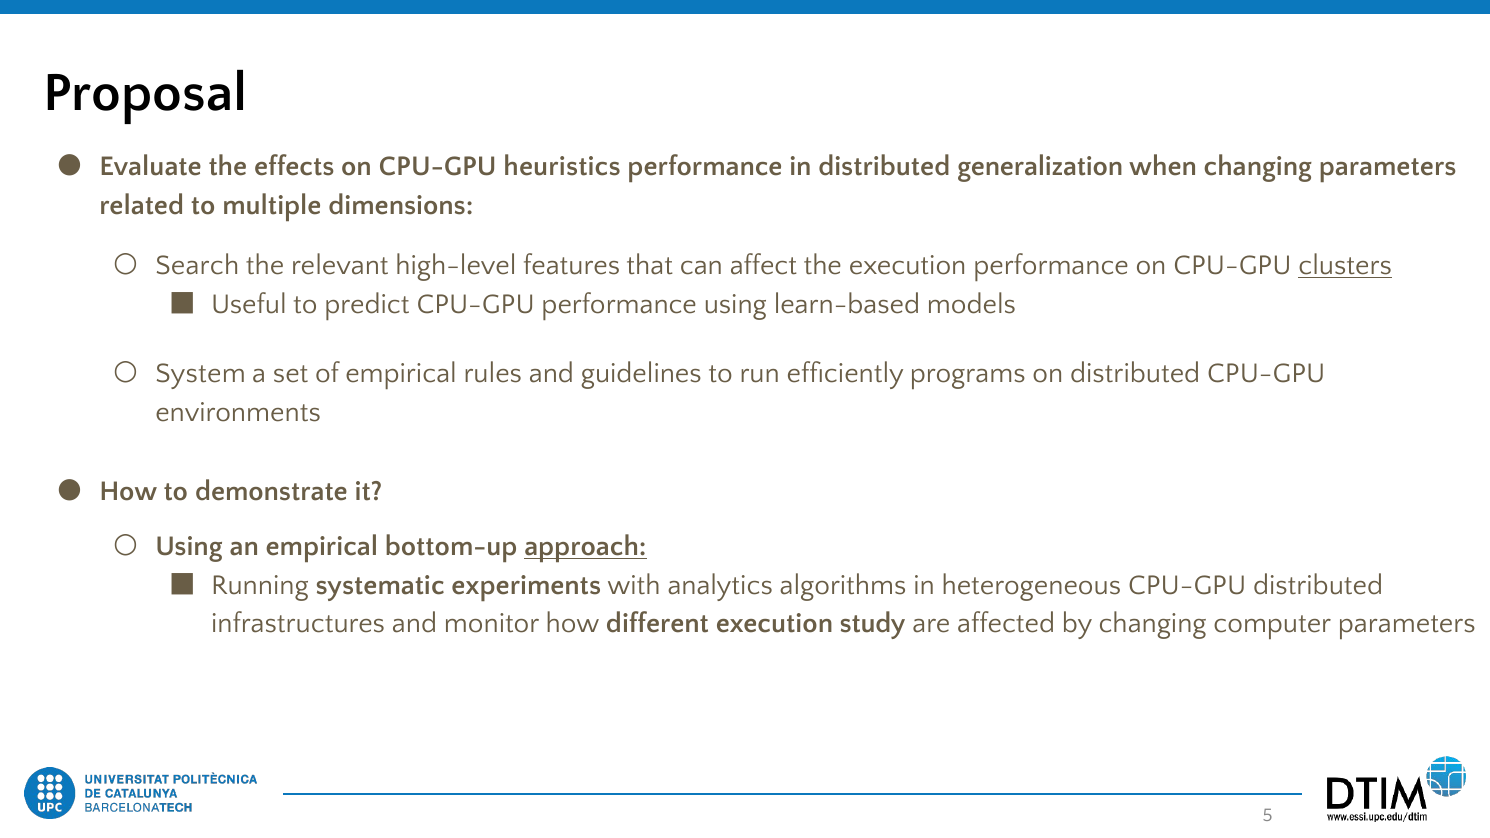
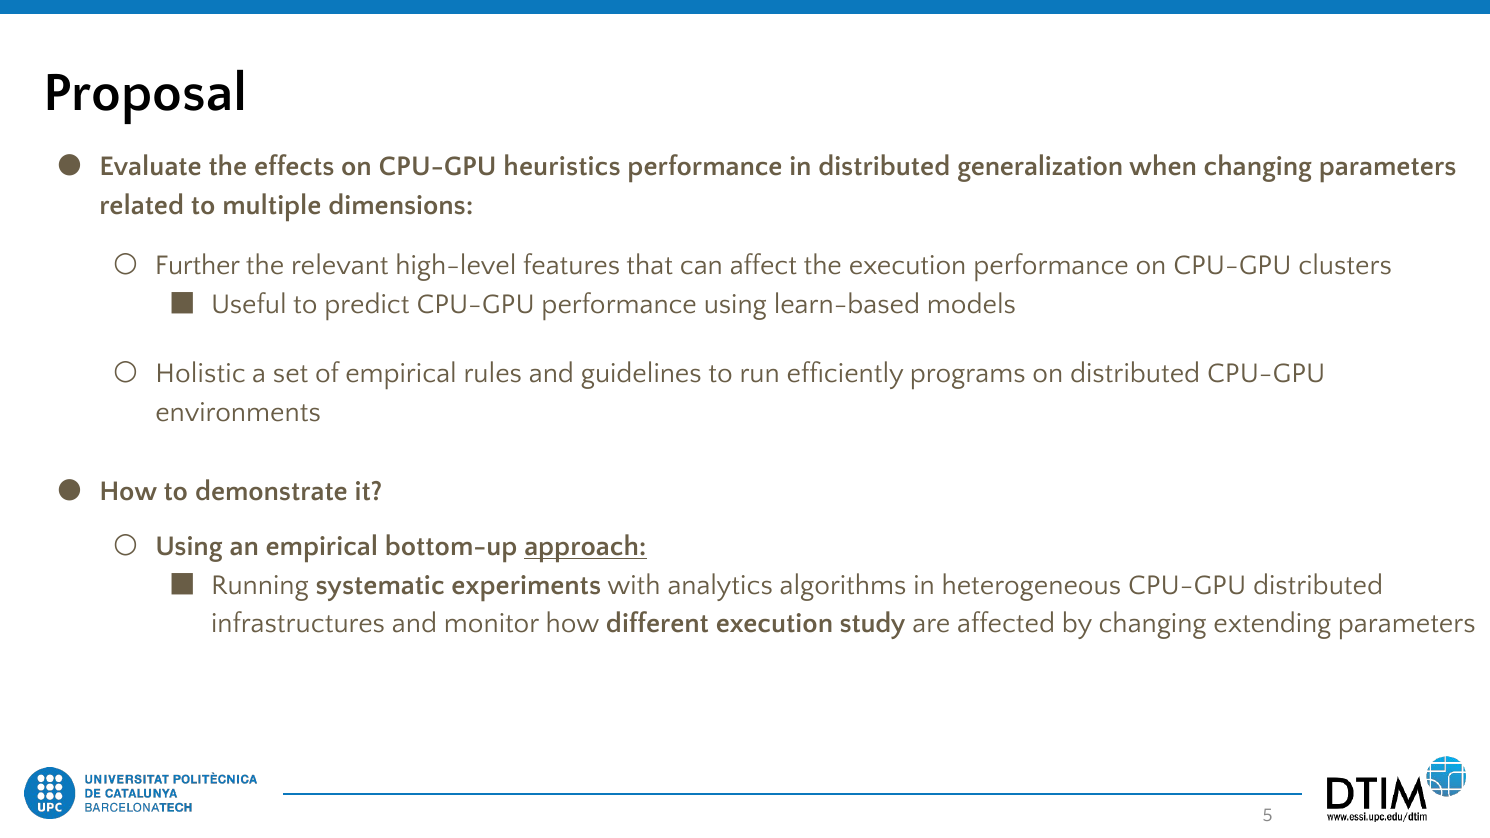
Search: Search -> Further (198, 266)
clusters underline: present -> none (1345, 266)
System: System -> Holistic (201, 374)
computer: computer -> extending (1272, 624)
